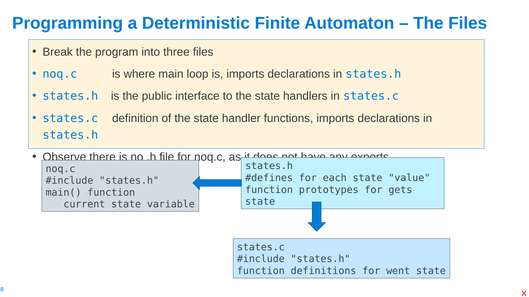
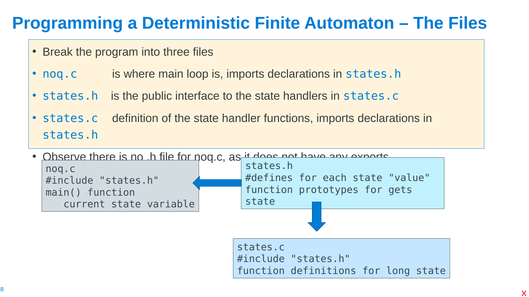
went: went -> long (398, 271)
